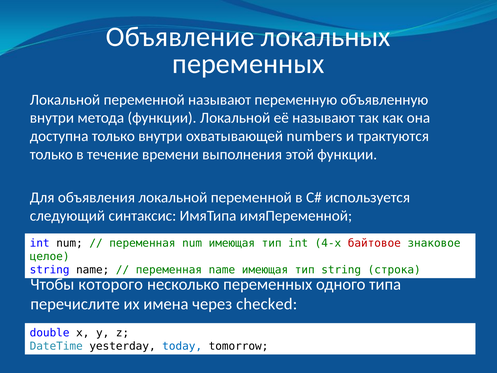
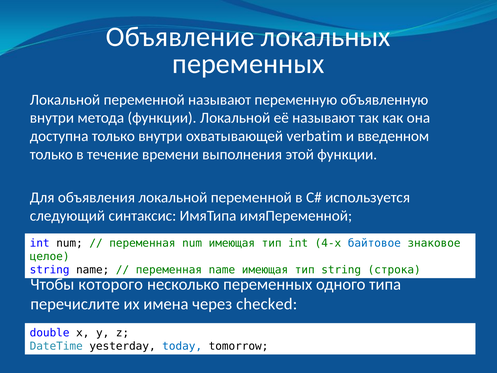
numbers: numbers -> verbatim (314, 136)
трактуются: трактуются -> введенном (393, 136)
байтовое colour: red -> blue (374, 243)
